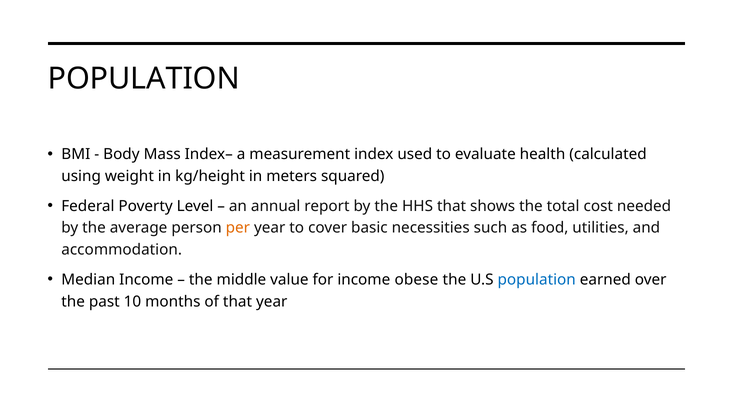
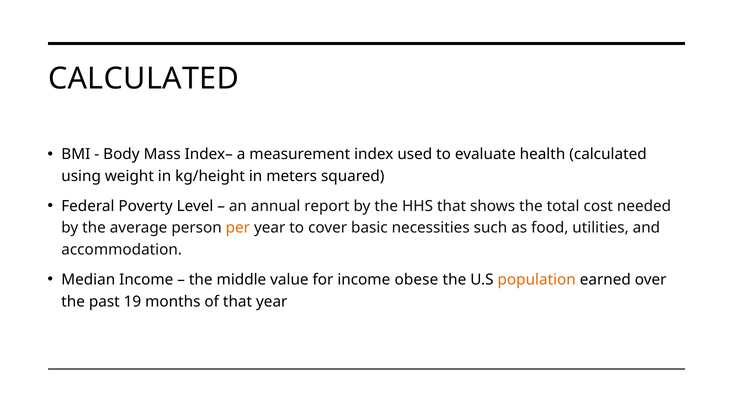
POPULATION: POPULATION -> CALCULATED (144, 79)
population colour: blue -> orange (537, 280)
10: 10 -> 19 (132, 302)
